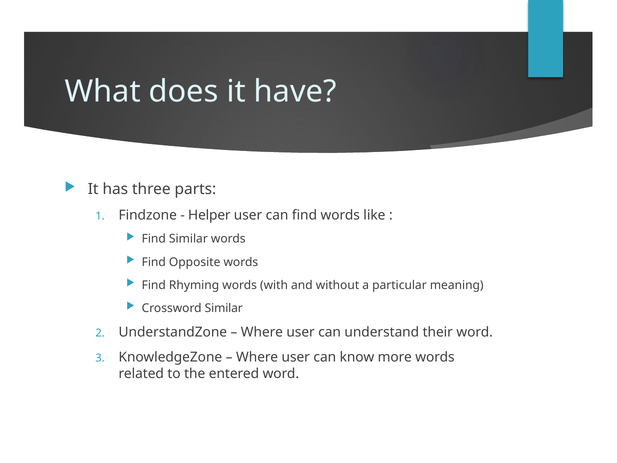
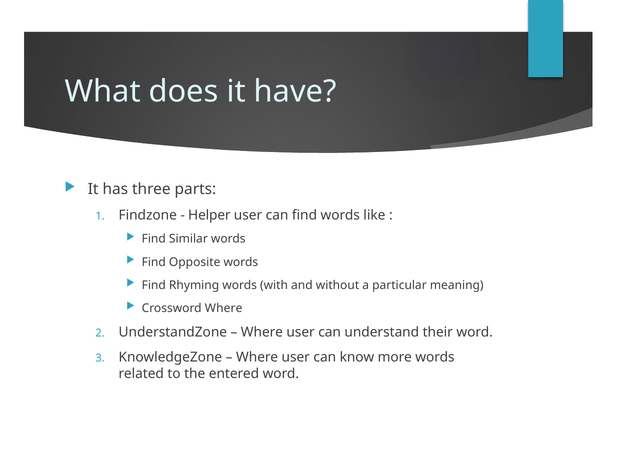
Crossword Similar: Similar -> Where (224, 308)
